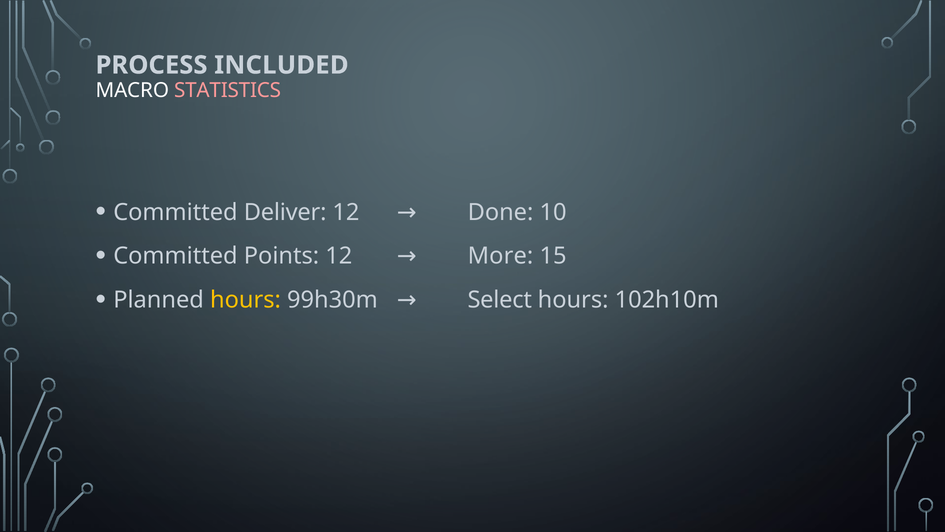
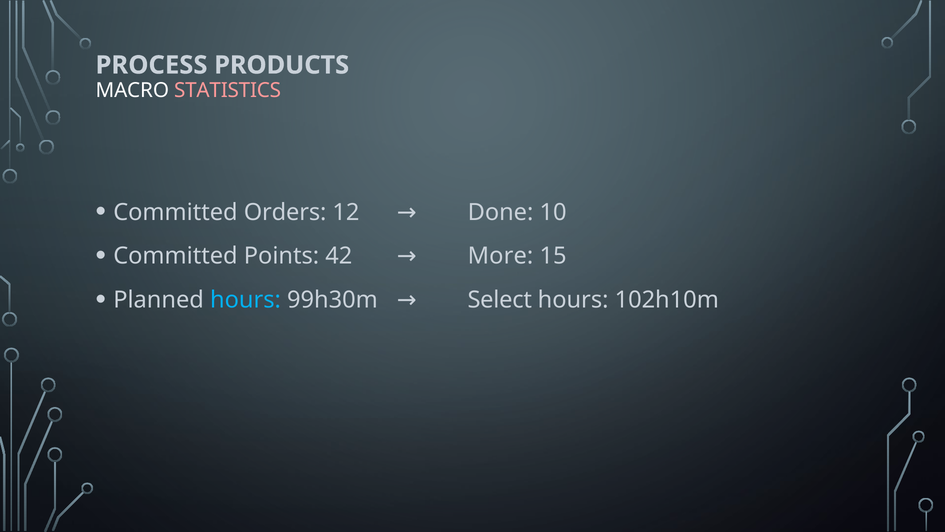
INCLUDED: INCLUDED -> PRODUCTS (282, 65)
Deliver: Deliver -> Orders (285, 212)
Points 12: 12 -> 42 (339, 256)
hours colour: yellow -> light blue (245, 300)
